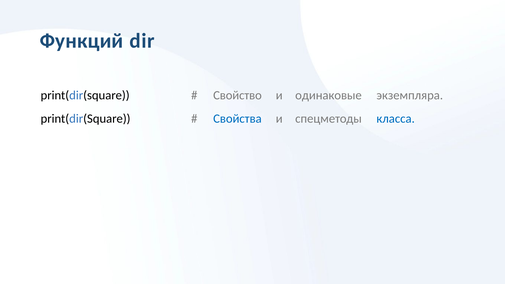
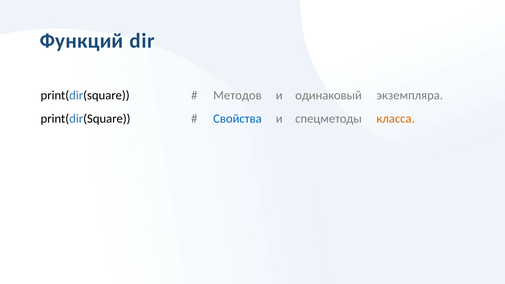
Свойство: Свойство -> Методов (237, 95)
одинаковые: одинаковые -> одинаковый (329, 95)
класса colour: blue -> orange (396, 119)
